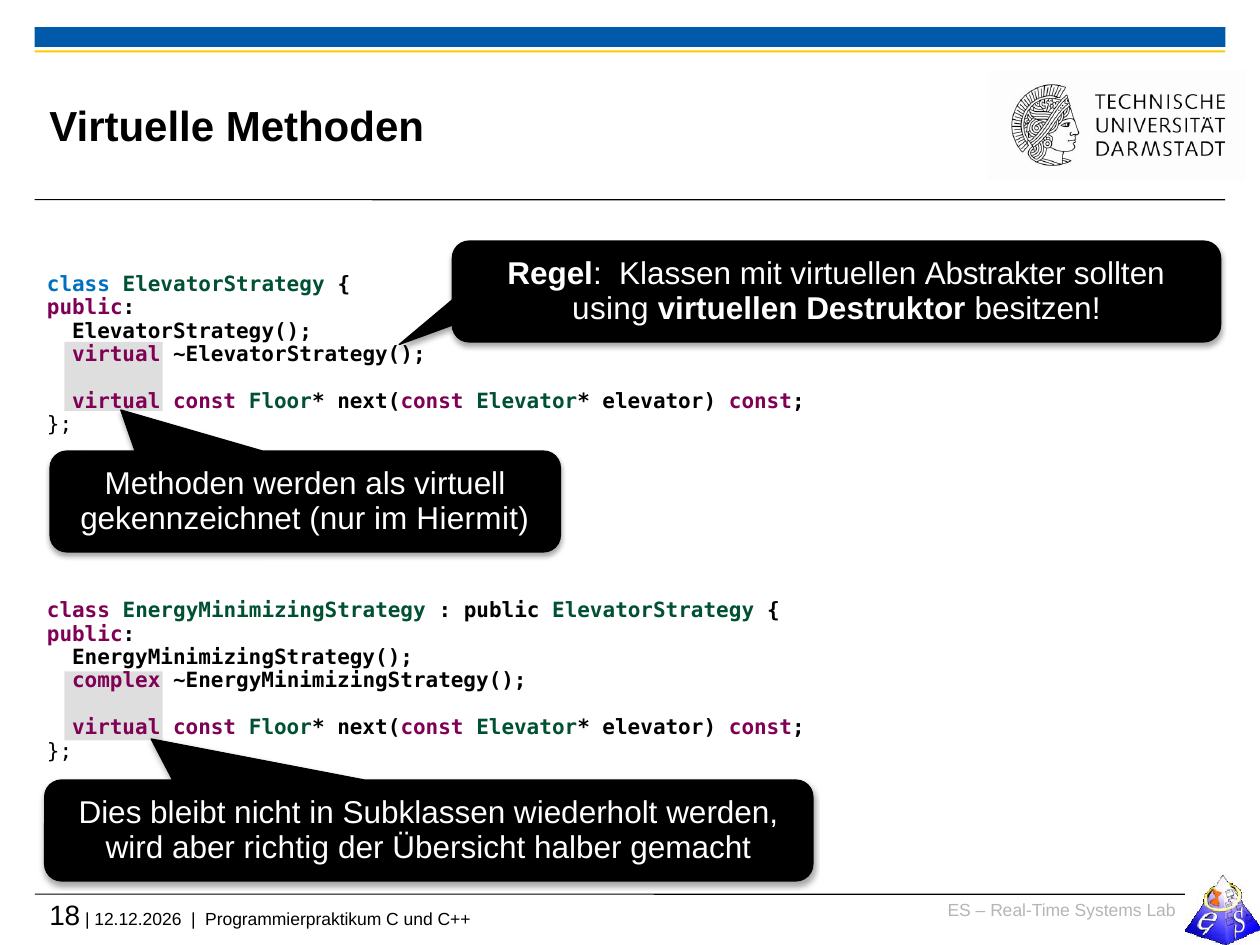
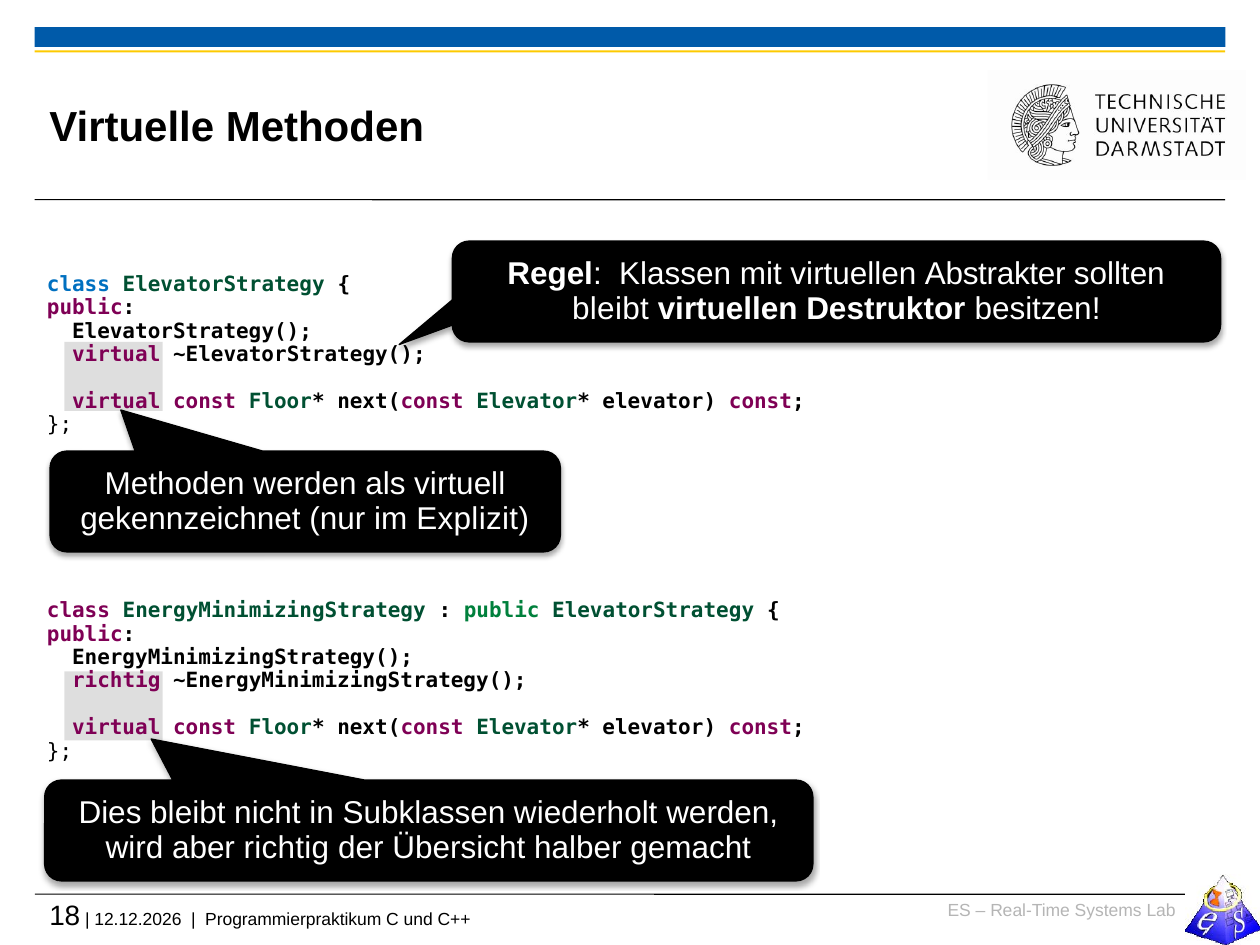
using: using -> bleibt (610, 309)
Hiermit: Hiermit -> Explizit (473, 519)
public colour: black -> green (502, 611)
complex: complex -> richtig (116, 681)
